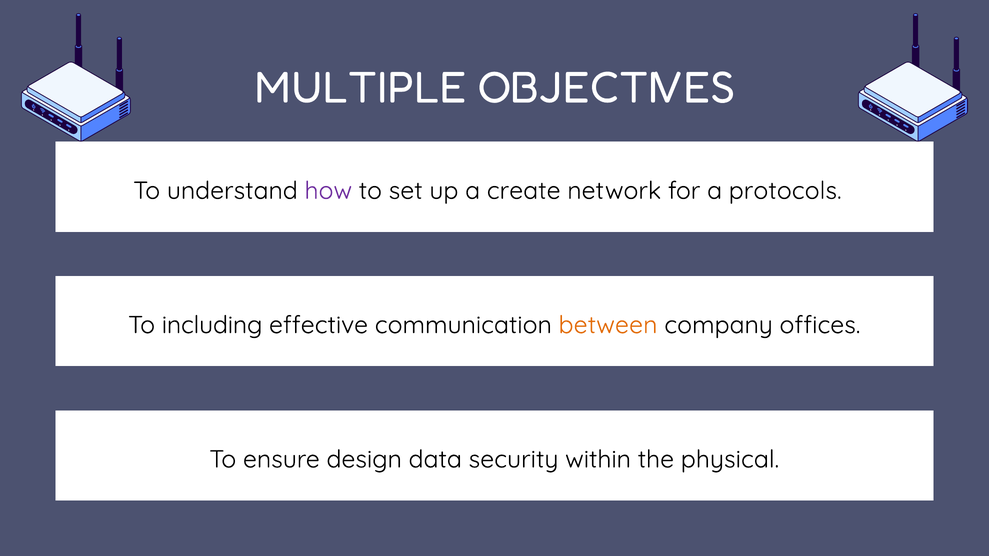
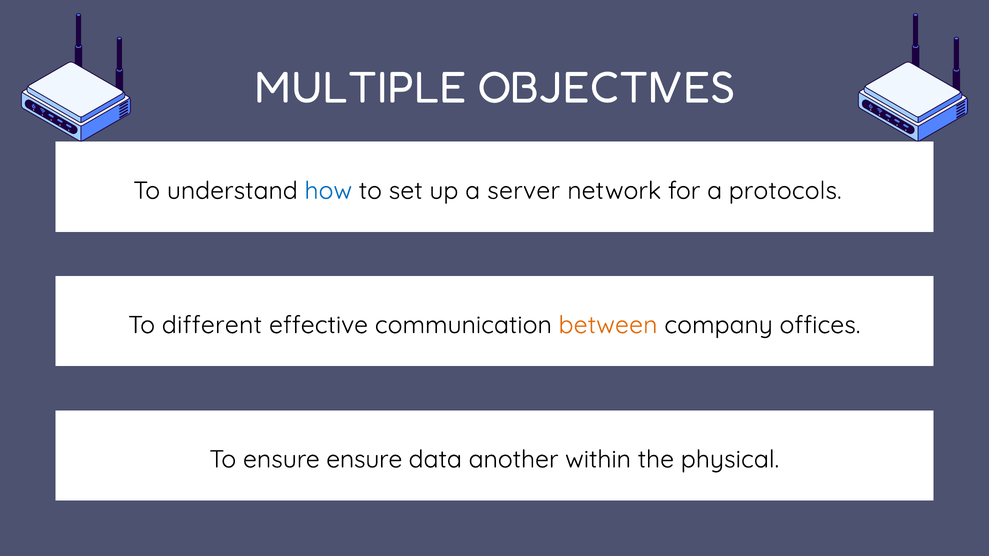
how colour: purple -> blue (328, 191)
create: create -> server (524, 191)
including: including -> different (212, 325)
ensure design: design -> ensure (364, 460)
security: security -> another (514, 460)
